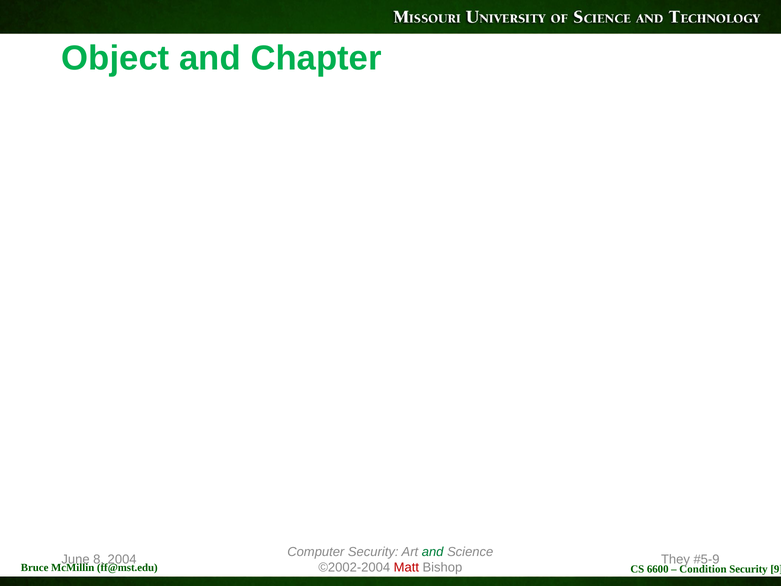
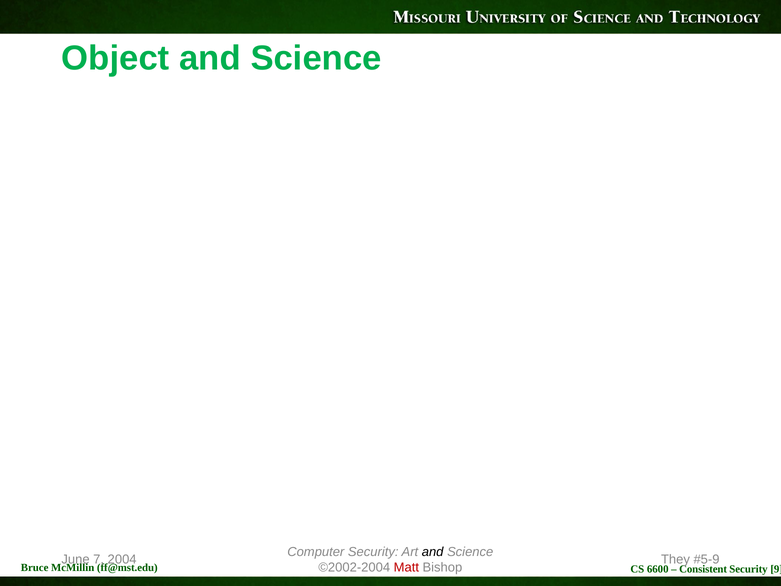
Chapter: Chapter -> Science (316, 58)
and colour: green -> black (433, 552)
8: 8 -> 7 (99, 559)
Condition: Condition -> Consistent (703, 569)
